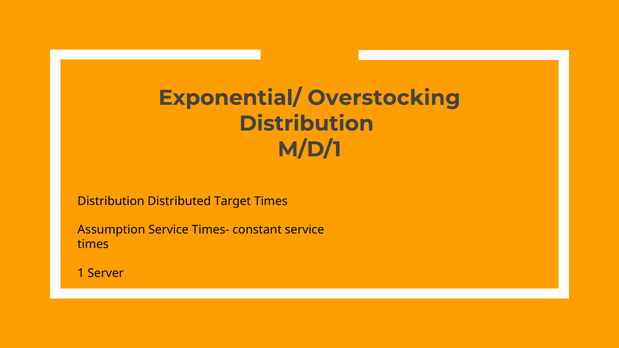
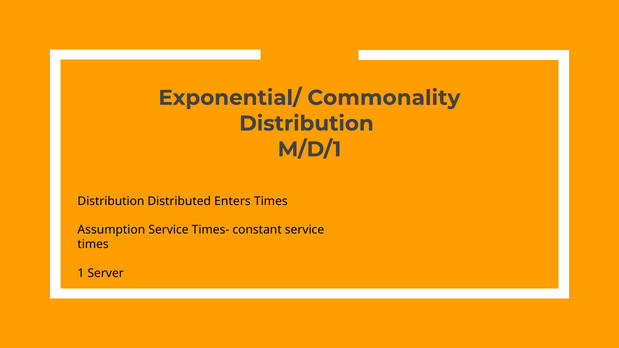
Overstocking: Overstocking -> Commonality (384, 98)
Target: Target -> Enters (232, 201)
